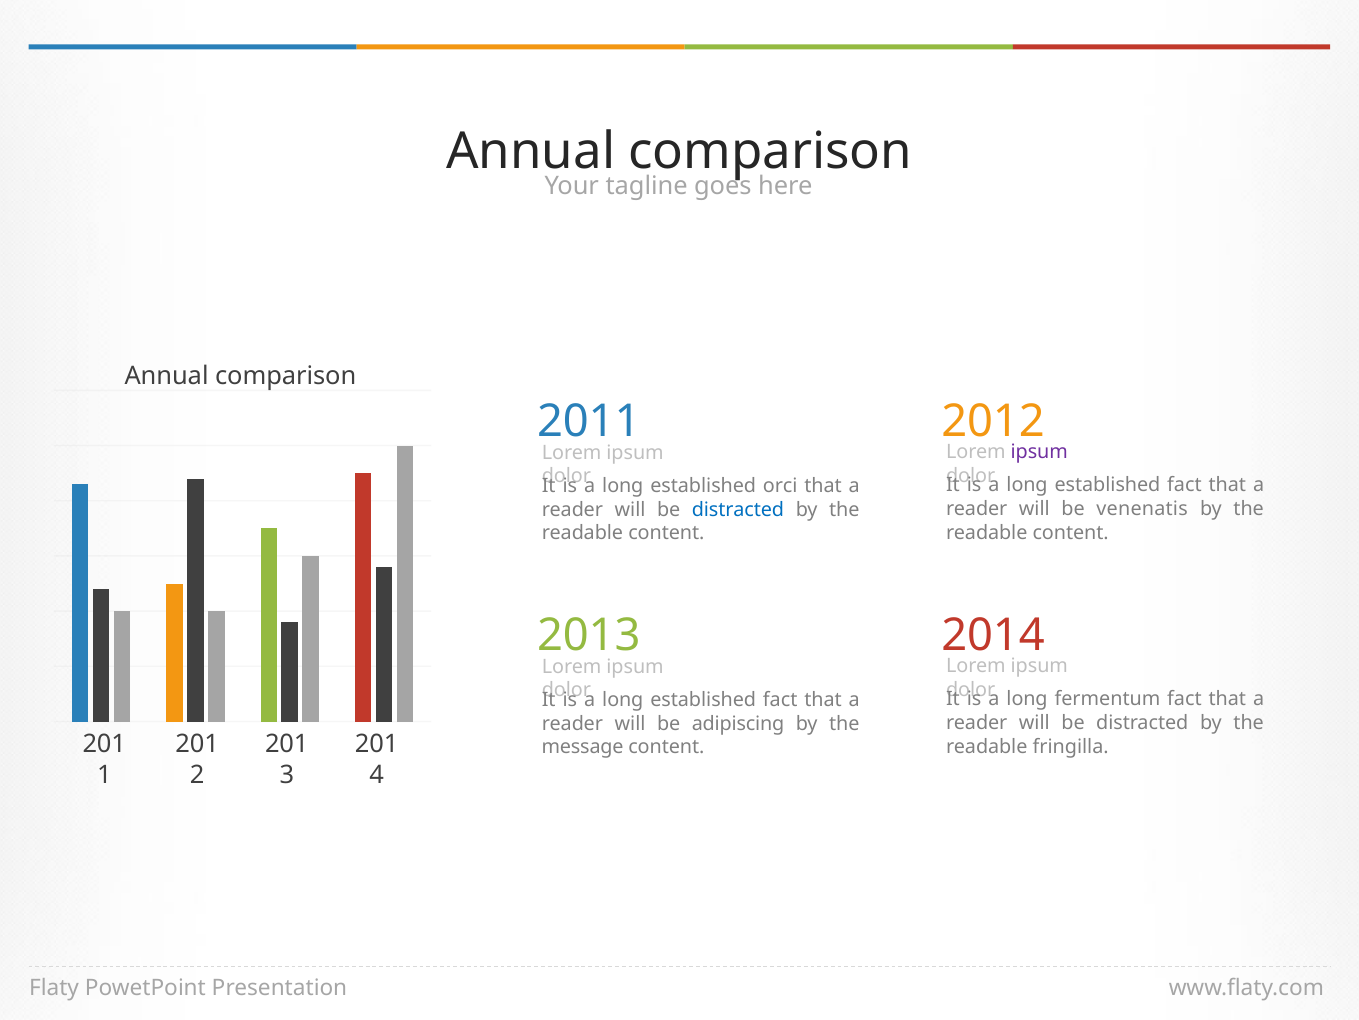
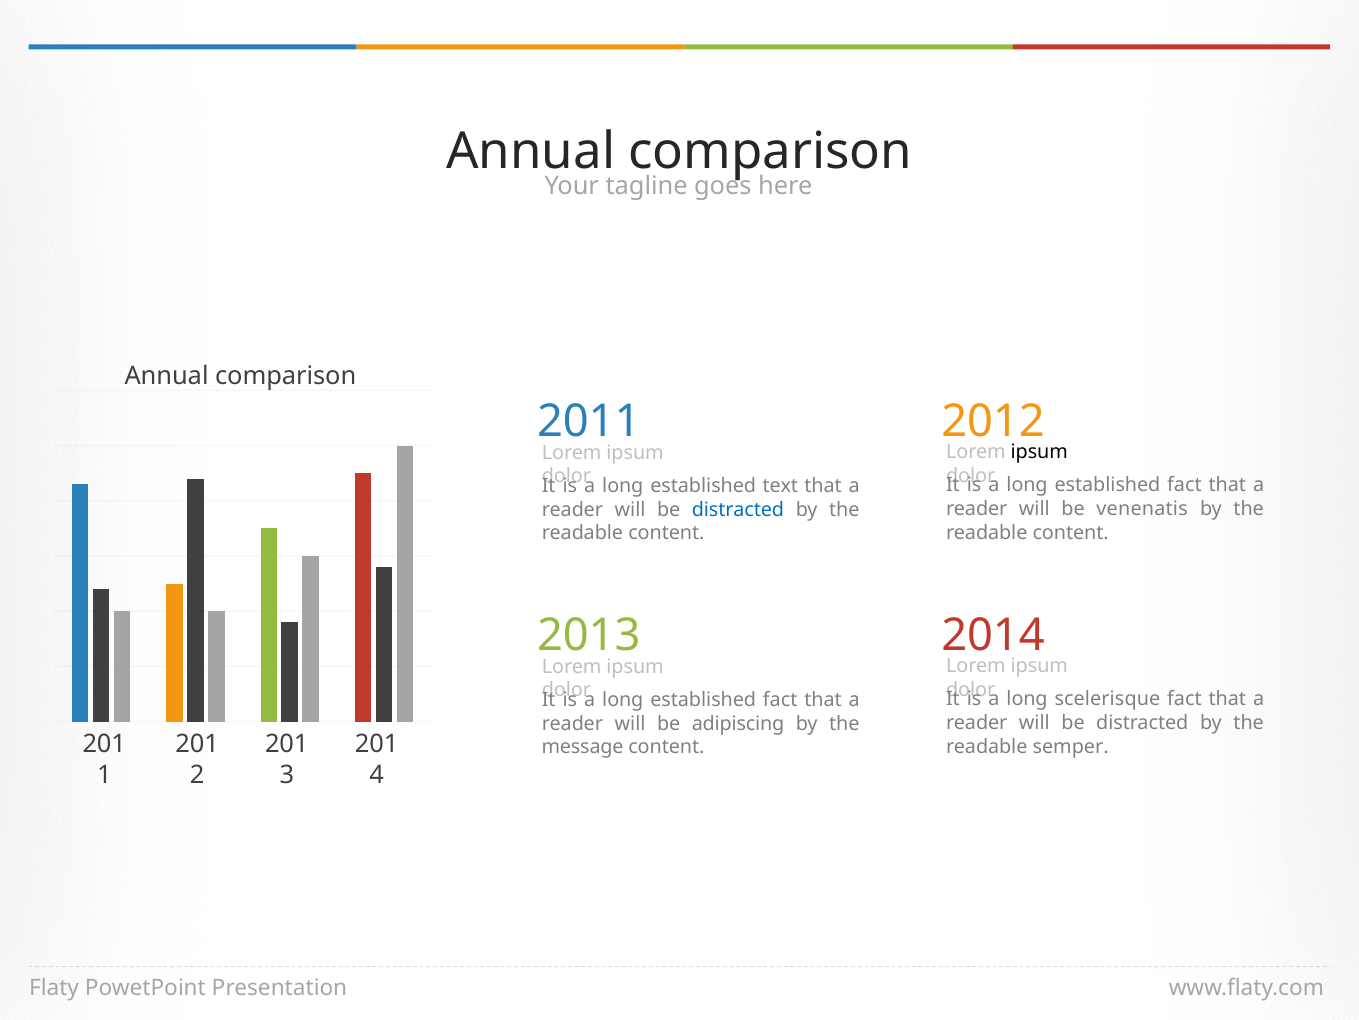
ipsum colour: purple -> black (1039, 452)
orci: orci -> text (780, 485)
fermentum: fermentum -> scelerisque (1107, 699)
fringilla: fringilla -> semper (1071, 746)
